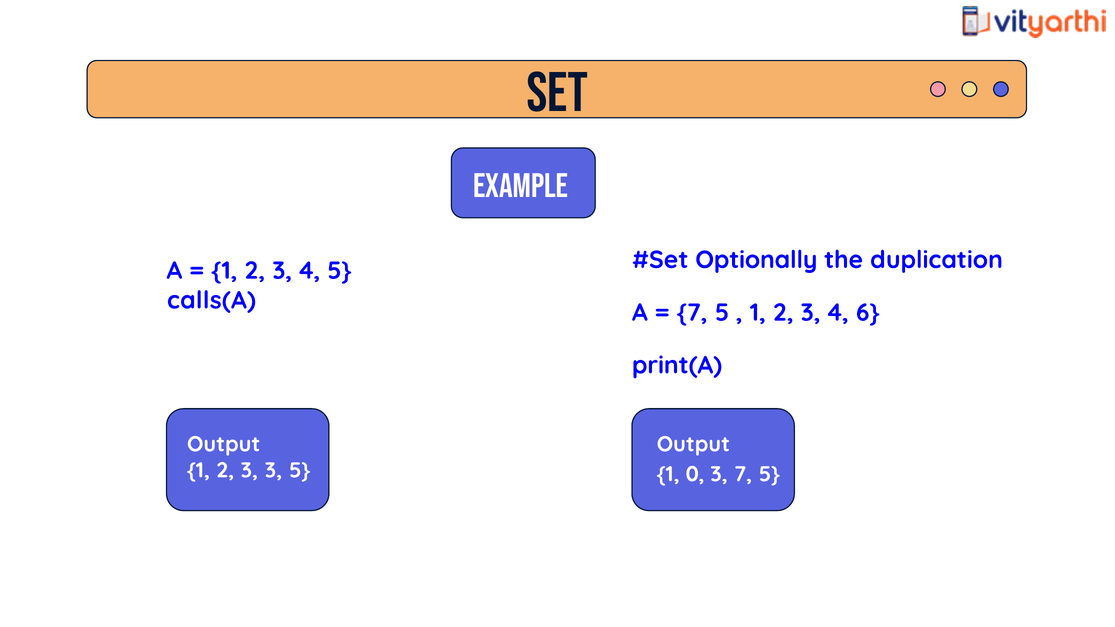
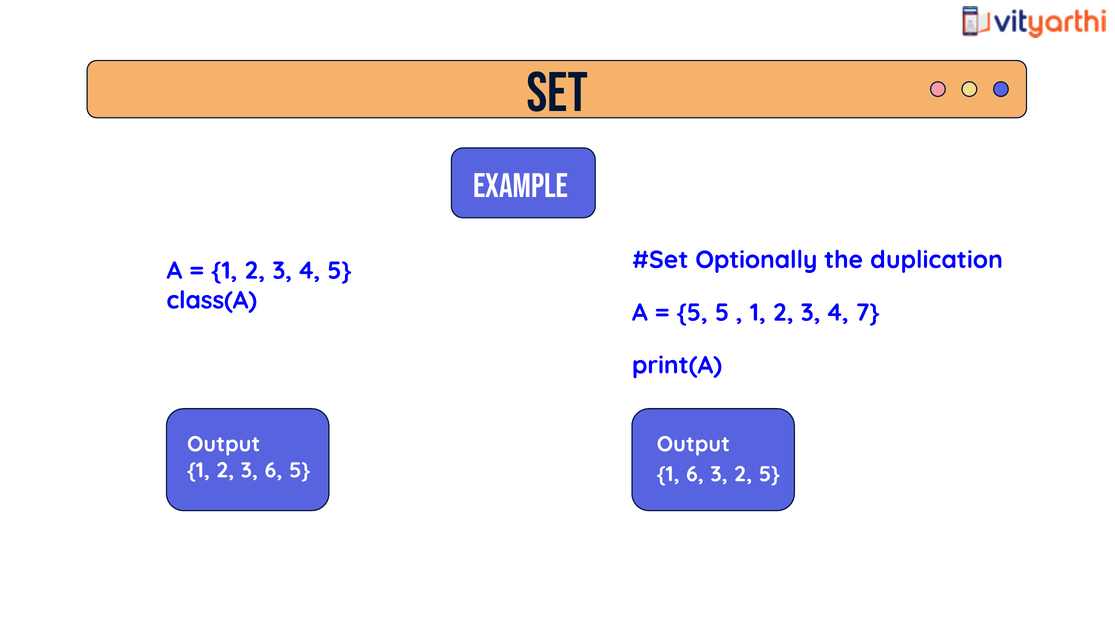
calls(A: calls(A -> class(A (212, 300)
7: 7 -> 5 (692, 313)
6: 6 -> 7 (868, 313)
3 3: 3 -> 6 (273, 470)
1 0: 0 -> 6 (695, 474)
3 7: 7 -> 2 (743, 474)
